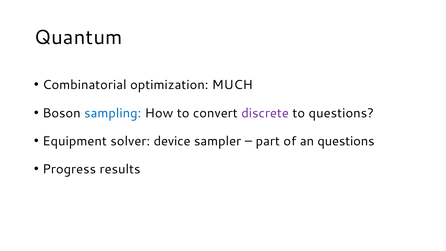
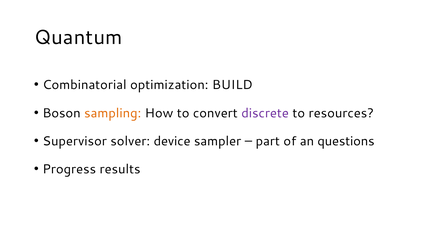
MUCH: MUCH -> BUILD (232, 85)
sampling colour: blue -> orange (113, 113)
to questions: questions -> resources (341, 113)
Equipment: Equipment -> Supervisor (75, 141)
